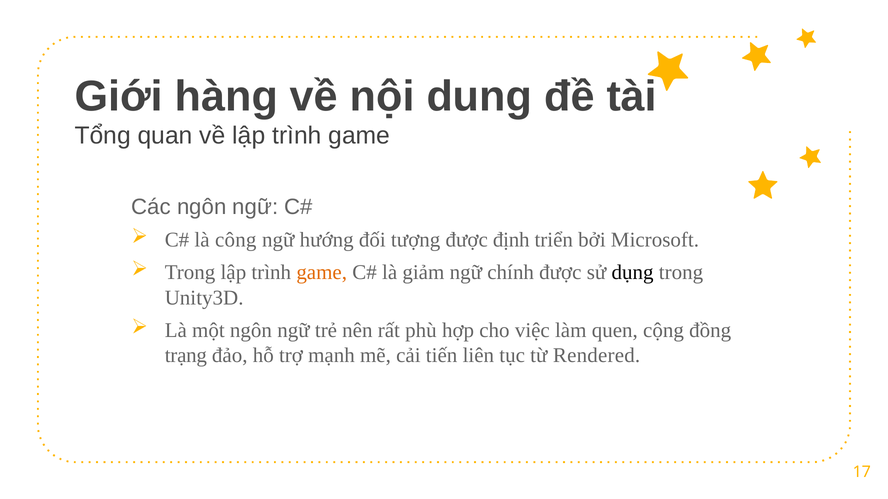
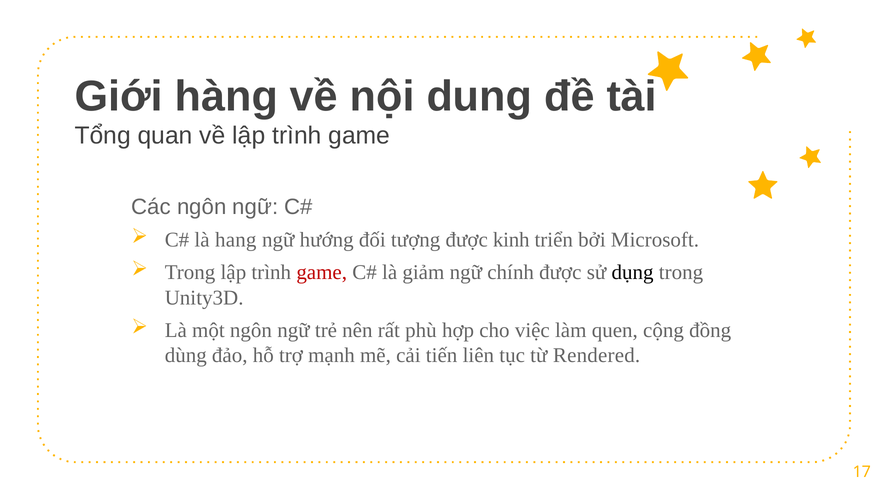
công: công -> hang (236, 240)
định: định -> kinh (511, 240)
game colour: orange -> red (322, 273)
trạng: trạng -> dùng (186, 356)
